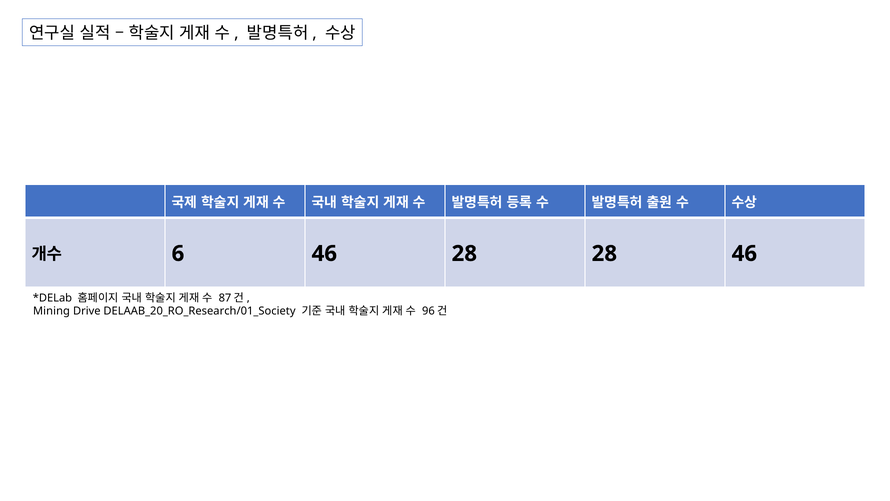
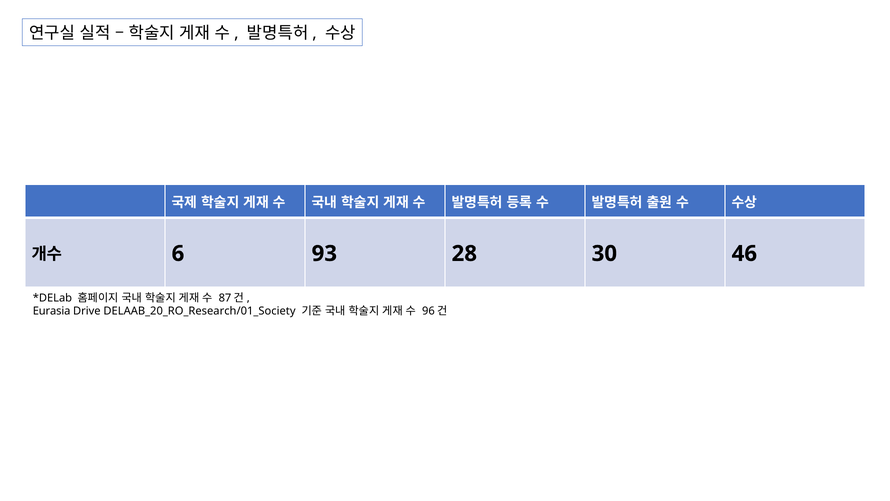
6 46: 46 -> 93 (324, 253)
28 28: 28 -> 30 (604, 253)
Mining: Mining -> Eurasia (52, 311)
